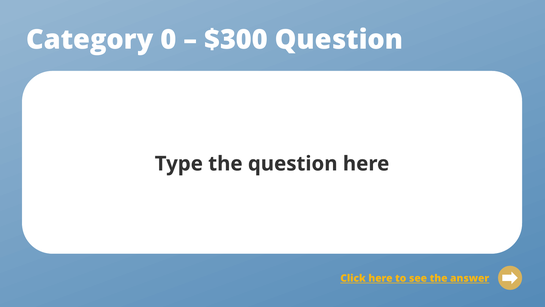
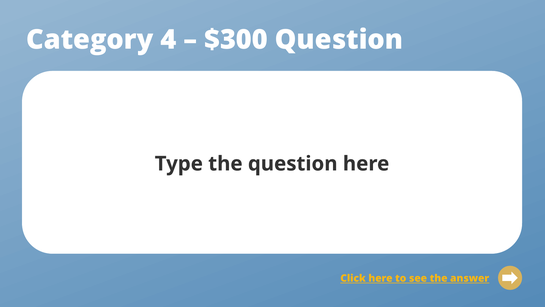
0: 0 -> 4 (168, 40)
